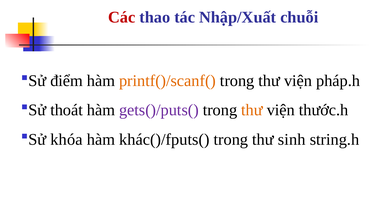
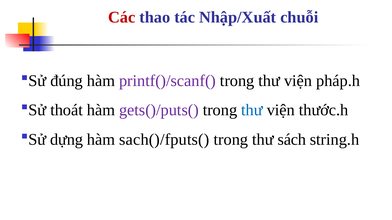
điểm: điểm -> đúng (67, 81)
printf()/scanf( colour: orange -> purple (167, 81)
thư colour: orange -> blue (252, 110)
khóa: khóa -> dựng (67, 140)
khác()/fputs(: khác()/fputs( -> sach()/fputs( (164, 140)
sinh: sinh -> sách (292, 140)
